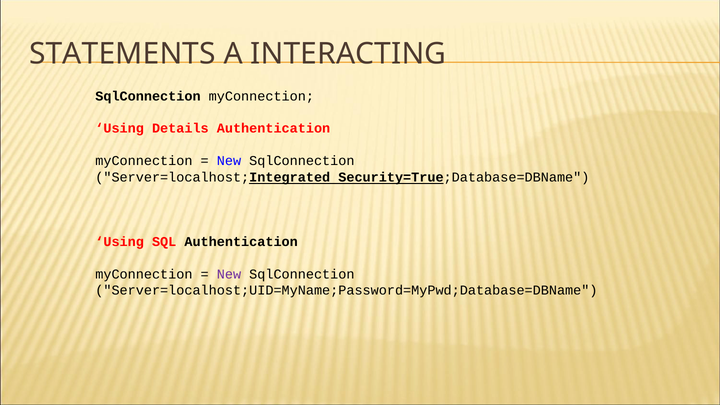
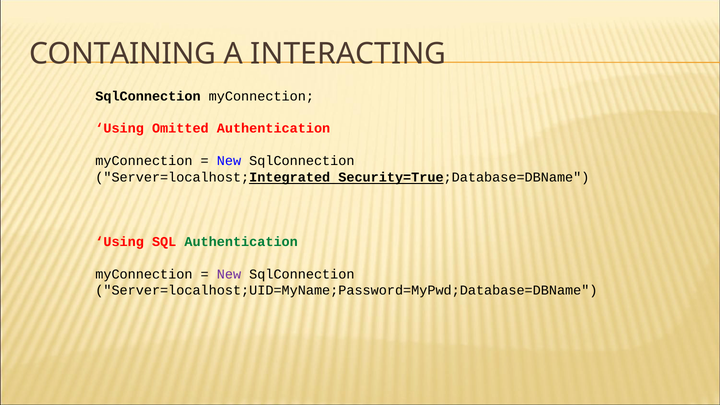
STATEMENTS: STATEMENTS -> CONTAINING (123, 54)
Details: Details -> Omitted (180, 128)
Authentication colour: black -> green (241, 242)
